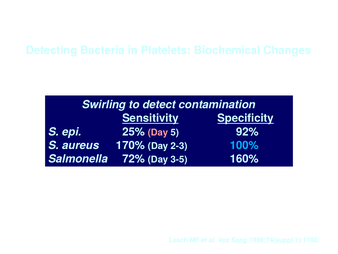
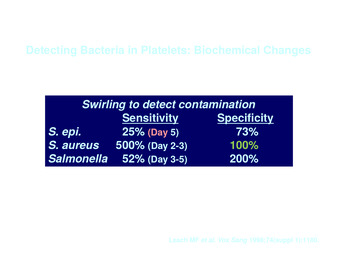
92%: 92% -> 73% (247, 132)
170%: 170% -> 500% (130, 145)
100% colour: light blue -> light green (244, 145)
72%: 72% -> 52% (134, 159)
160%: 160% -> 200% (244, 159)
